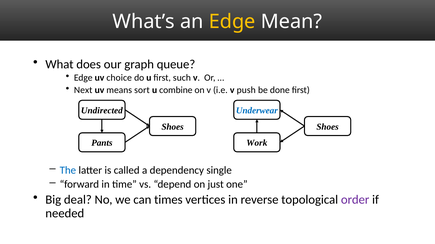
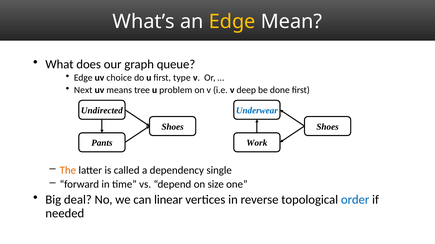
such: such -> type (182, 78)
sort: sort -> tree (142, 90)
combine: combine -> problem (176, 90)
push: push -> deep (246, 90)
The colour: blue -> orange (68, 171)
just: just -> size (216, 185)
times: times -> linear (168, 200)
order colour: purple -> blue (355, 200)
